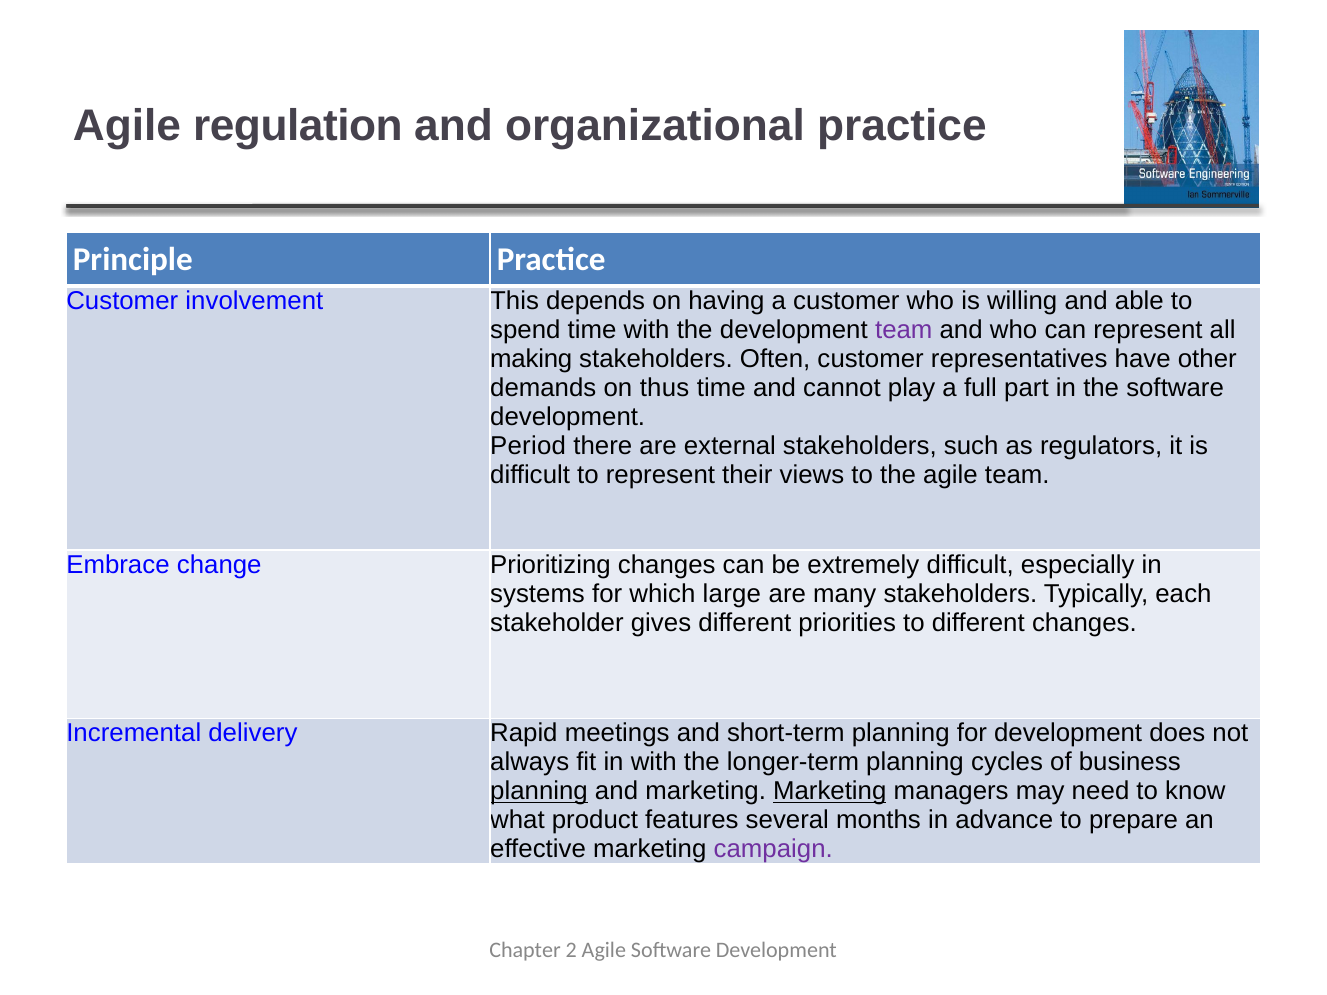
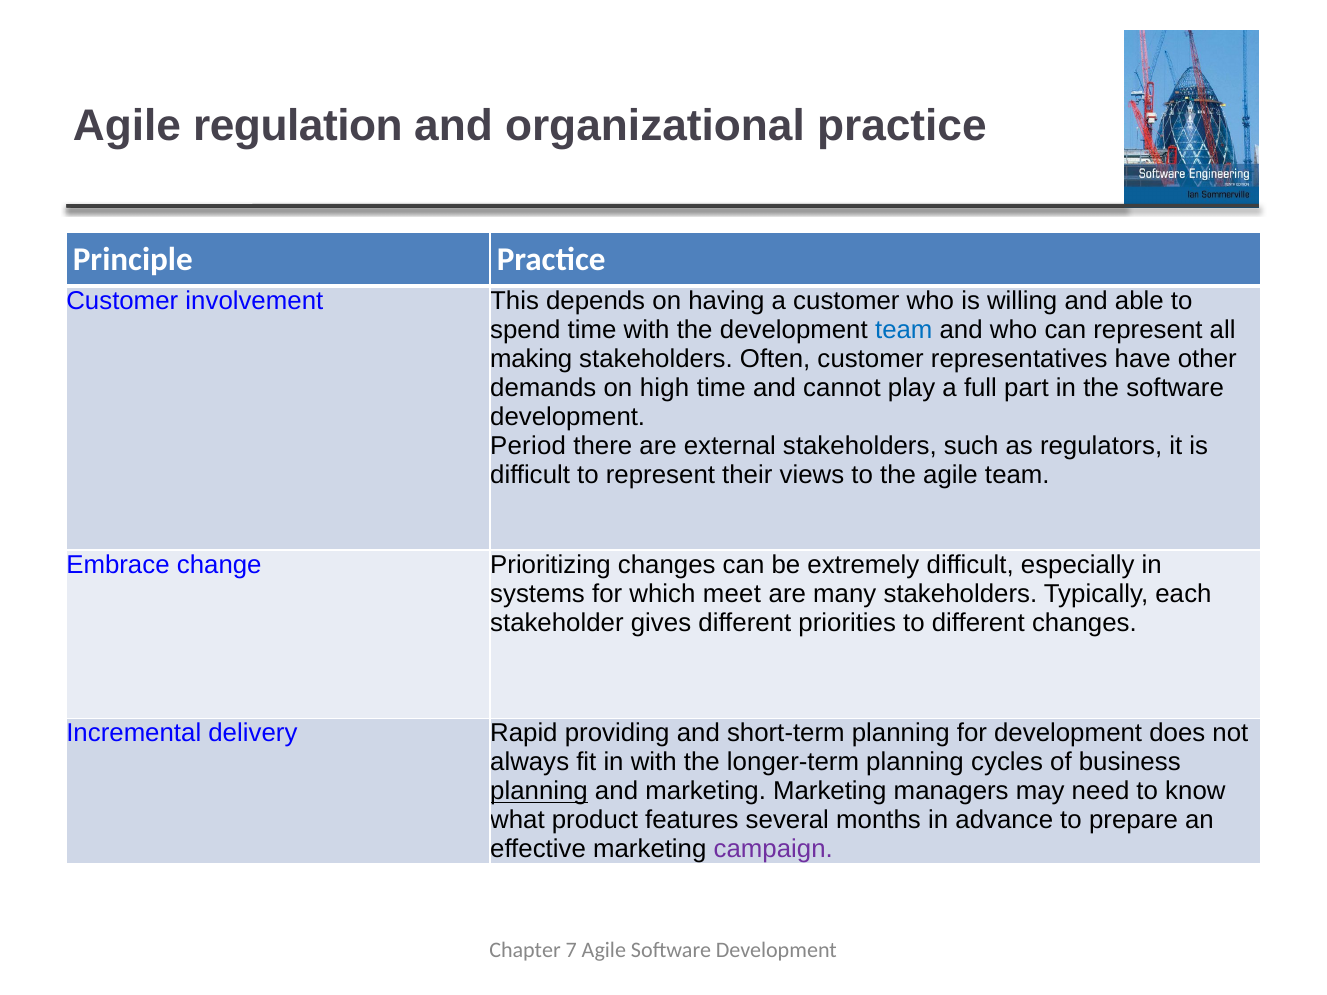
team colour: purple -> blue (904, 330)
thus: thus -> high (665, 388)
large: large -> meet (732, 594)
meetings: meetings -> providing (617, 734)
Marketing underline: present -> none (830, 792)
2: 2 -> 7 (571, 950)
